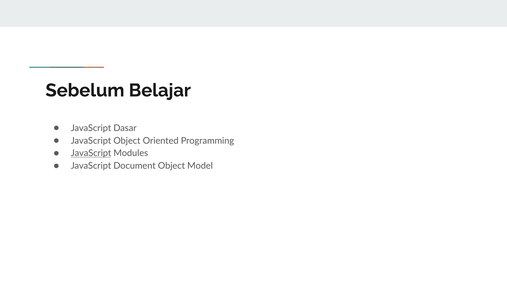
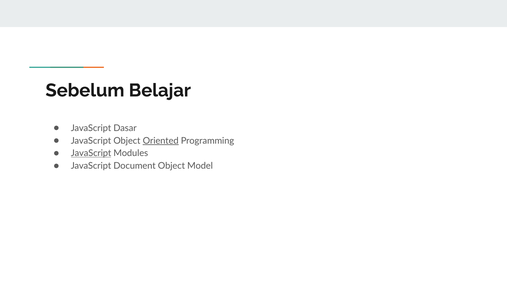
Oriented underline: none -> present (161, 141)
